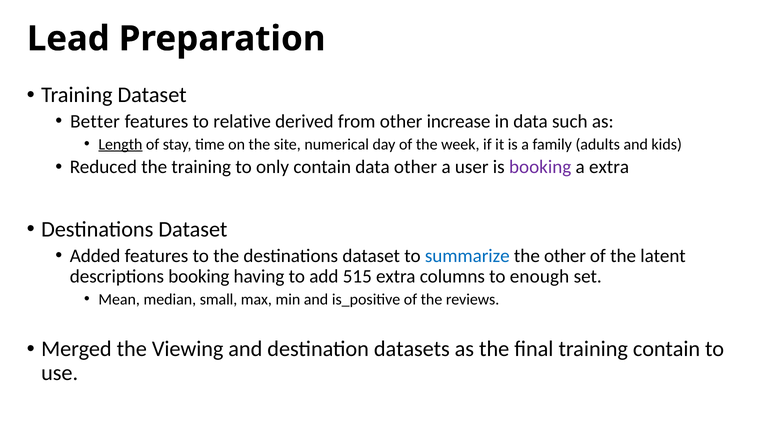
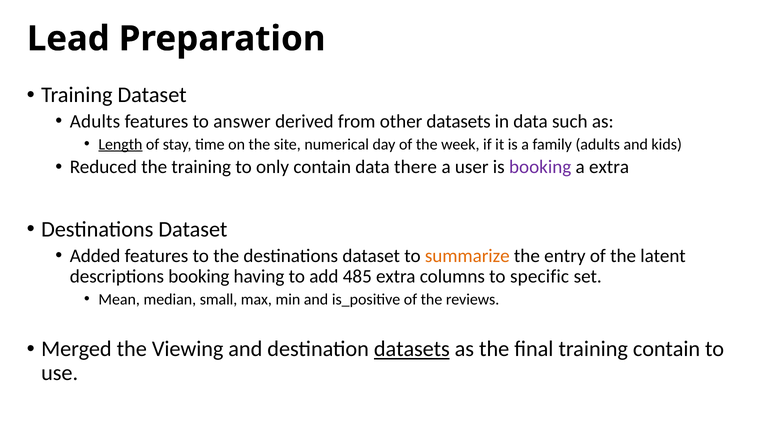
Better: Better -> Adults (95, 121)
relative: relative -> answer (242, 121)
other increase: increase -> datasets (459, 121)
data other: other -> there (415, 167)
summarize colour: blue -> orange (467, 256)
the other: other -> entry (565, 256)
515: 515 -> 485 (357, 276)
enough: enough -> specific (540, 276)
datasets underline: none -> present (412, 349)
